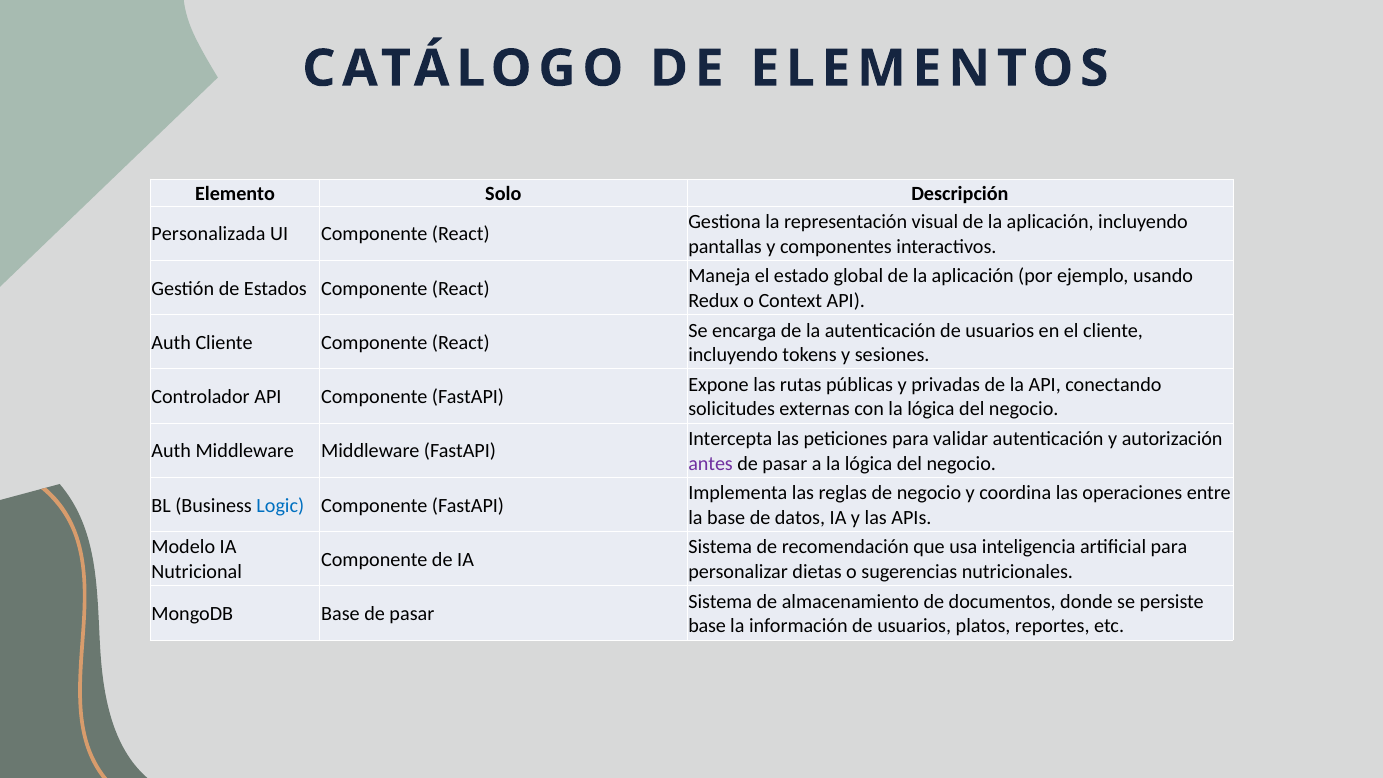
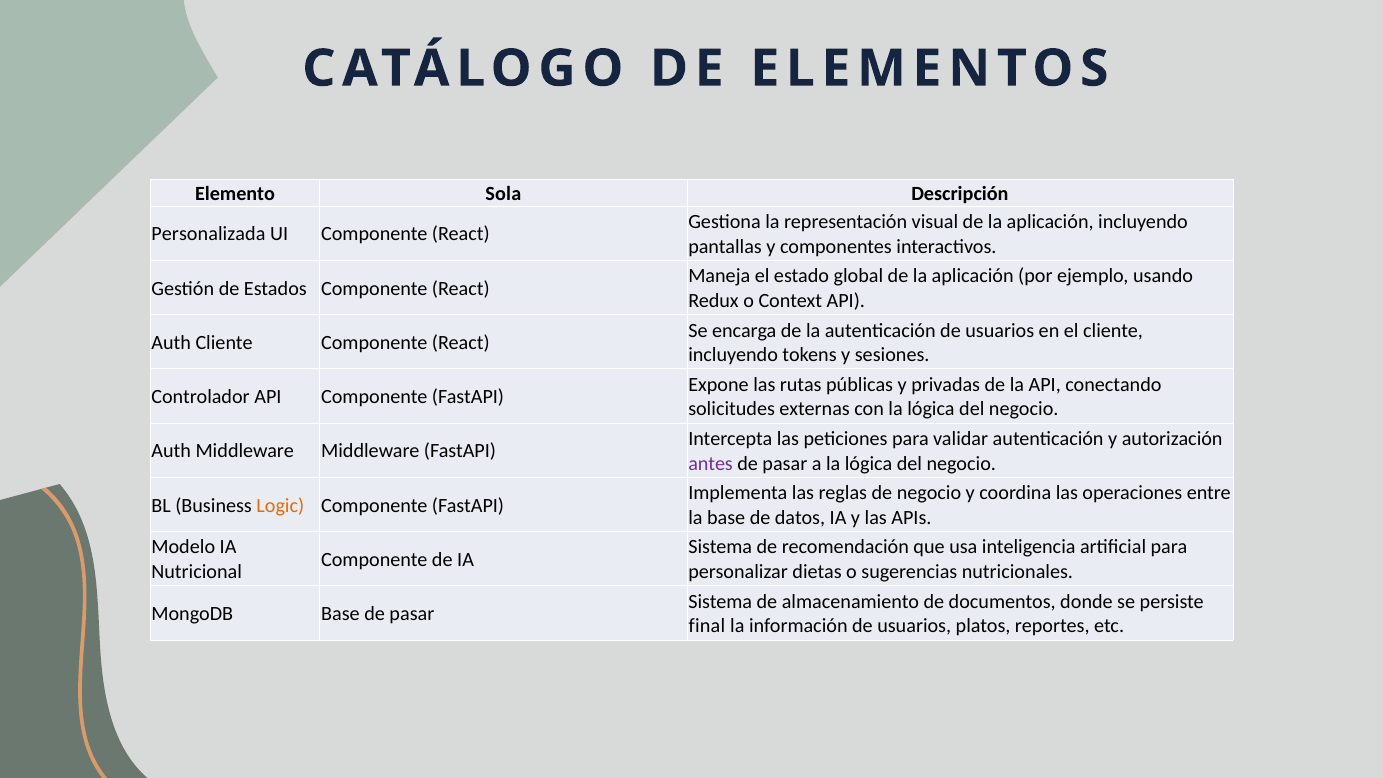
Solo: Solo -> Sola (503, 194)
Logic colour: blue -> orange (280, 505)
base: base -> final (707, 626)
